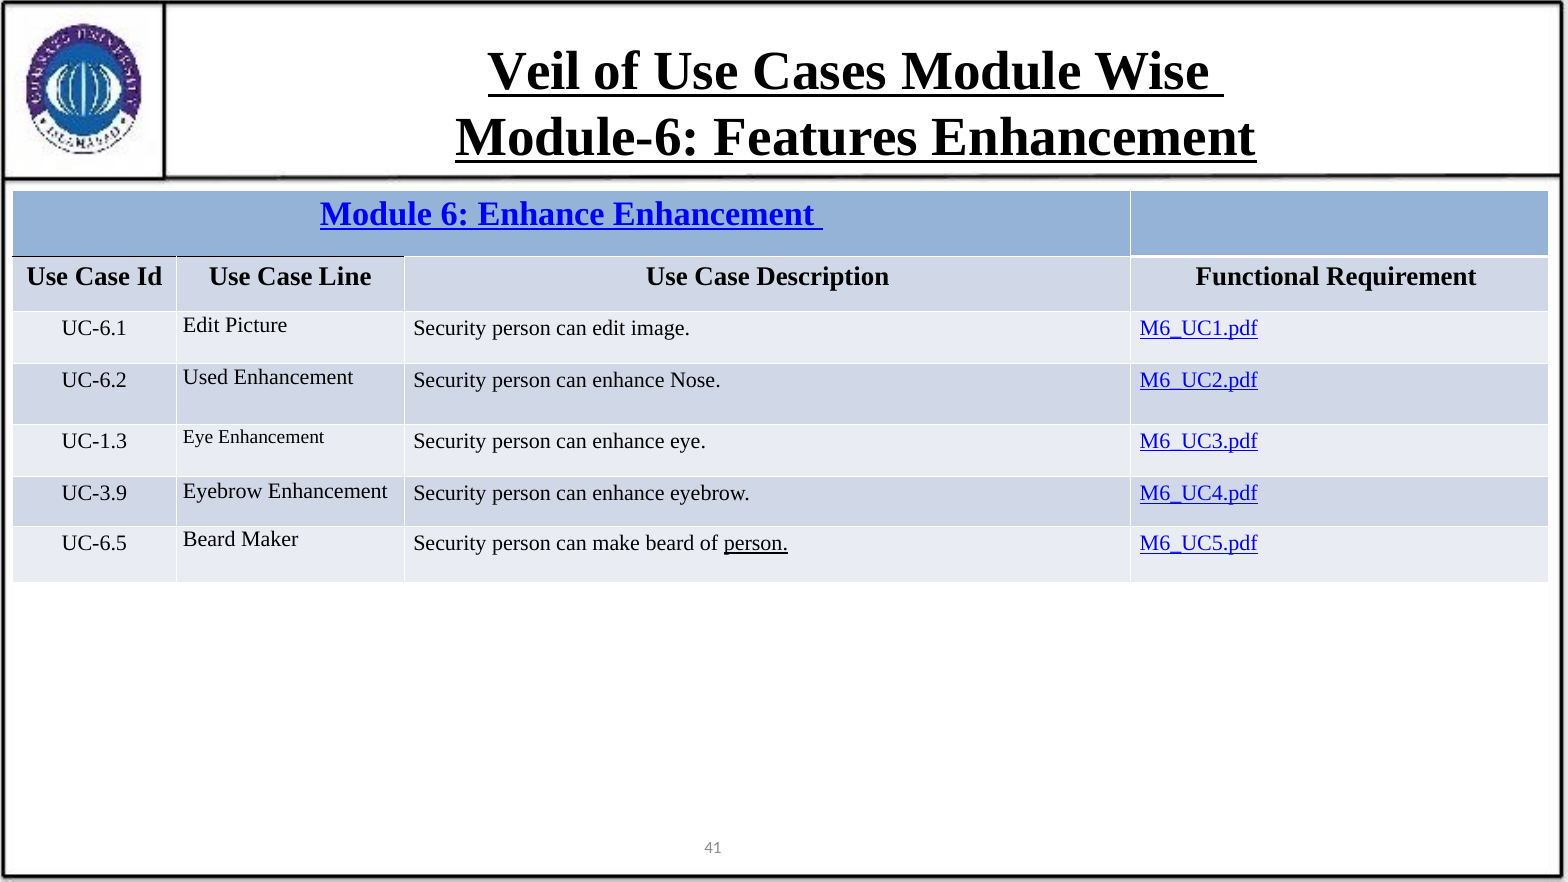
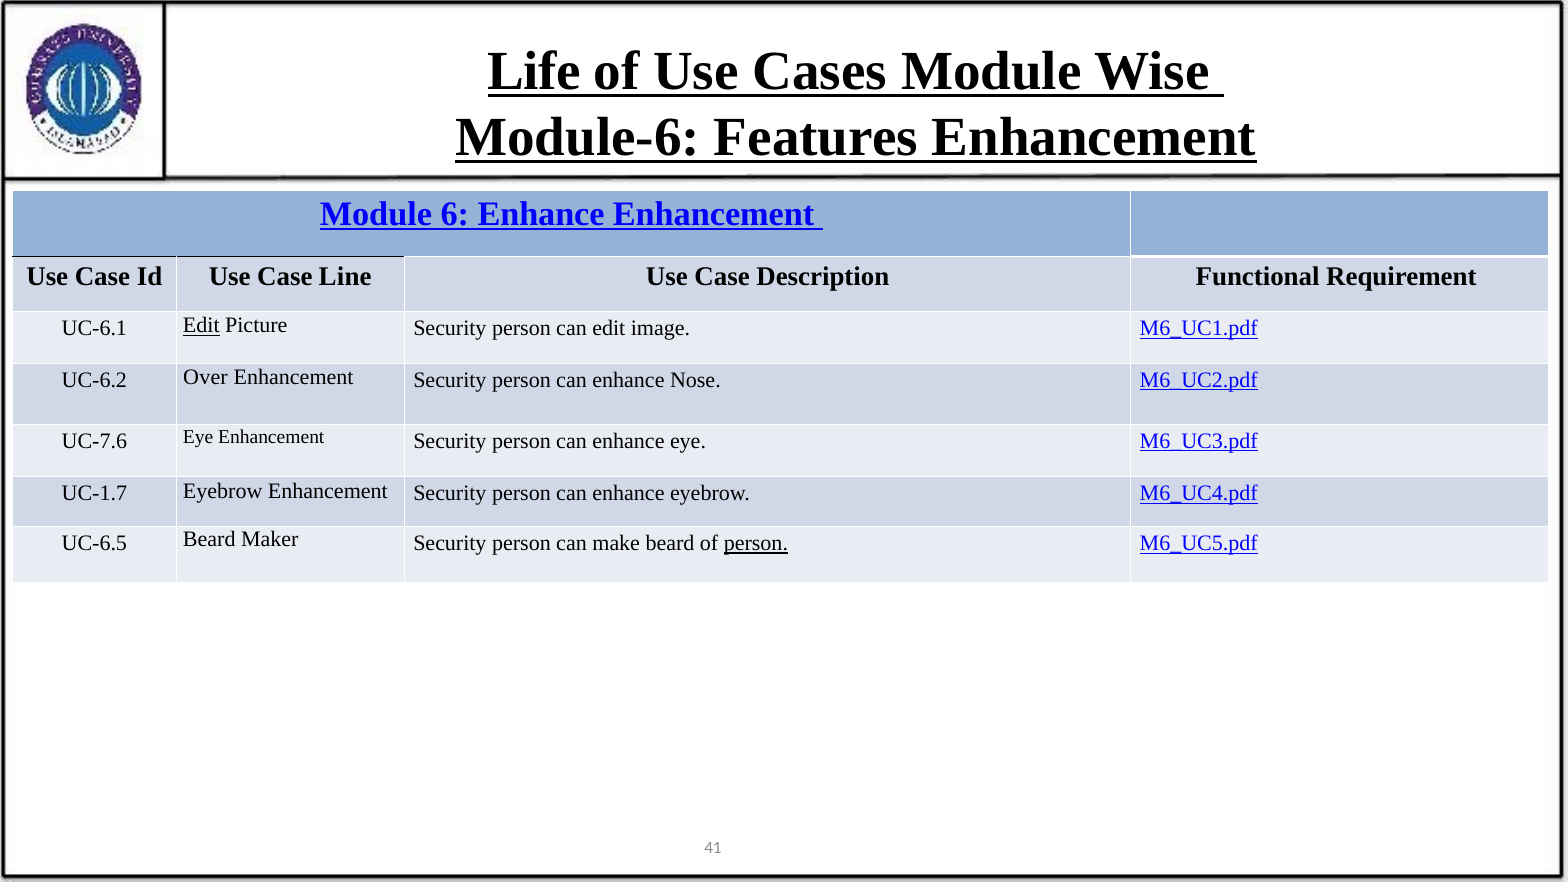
Veil: Veil -> Life (534, 71)
Edit underline: none -> present (201, 326)
Used: Used -> Over (205, 377)
UC-1.3: UC-1.3 -> UC-7.6 (94, 441)
UC-3.9: UC-3.9 -> UC-1.7 (94, 493)
